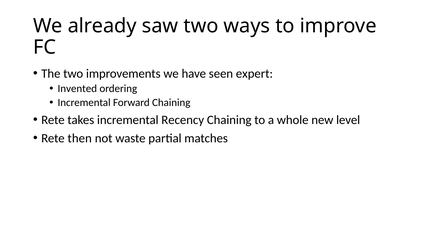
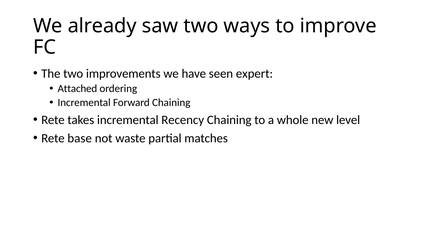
Invented: Invented -> Attached (77, 89)
then: then -> base (80, 138)
